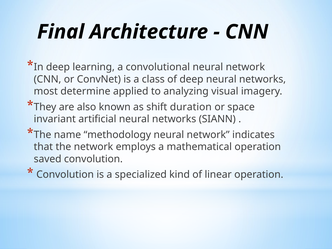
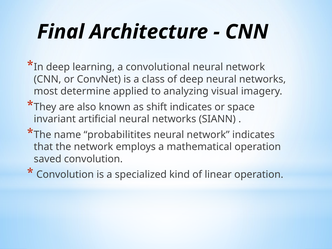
shift duration: duration -> indicates (191, 107)
methodology: methodology -> probabilitites (117, 135)
